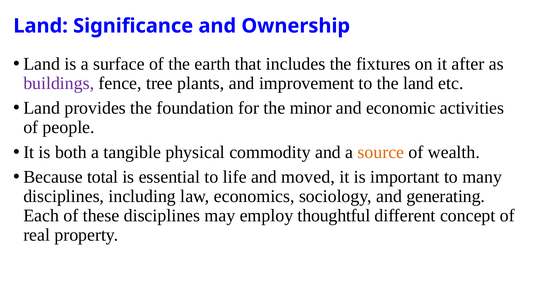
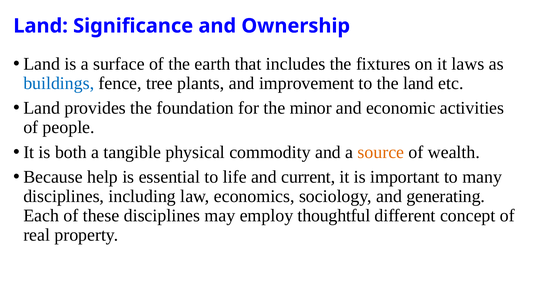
after: after -> laws (468, 64)
buildings colour: purple -> blue (59, 83)
total: total -> help (103, 177)
moved: moved -> current (308, 177)
